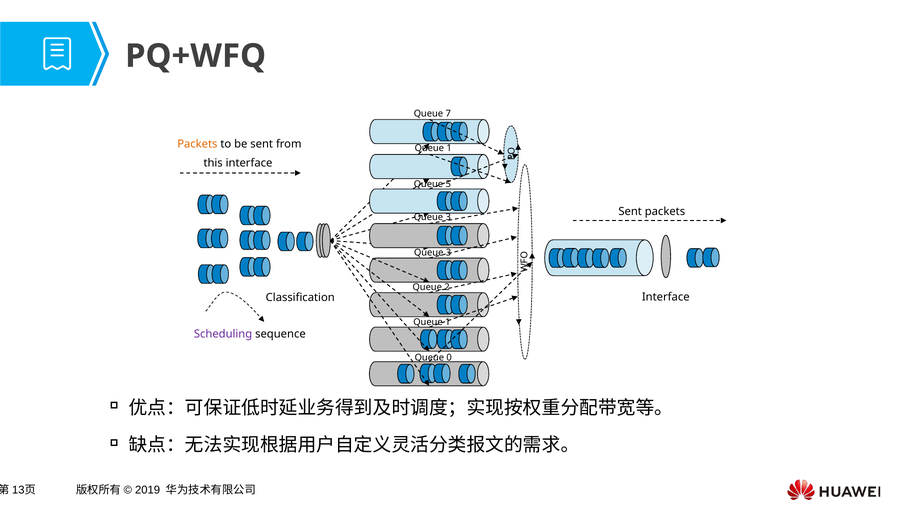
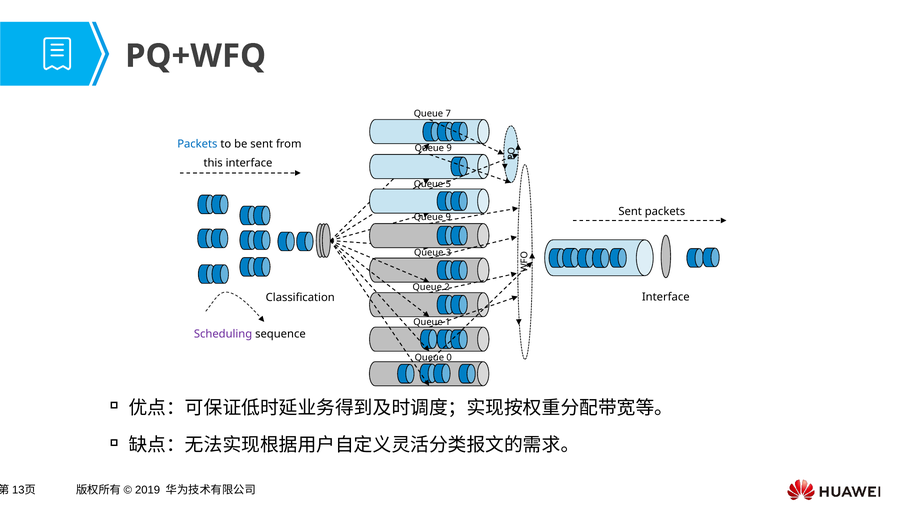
Packets colour: orange -> blue (197, 144)
1: 1 -> 9 (449, 148)
3: 3 -> 9 (448, 217)
